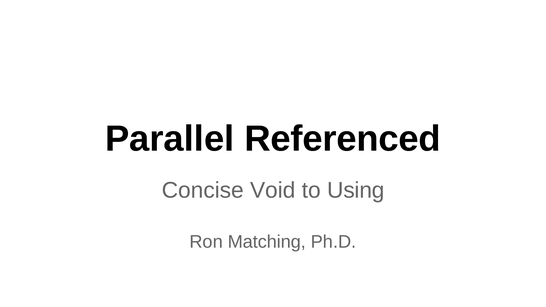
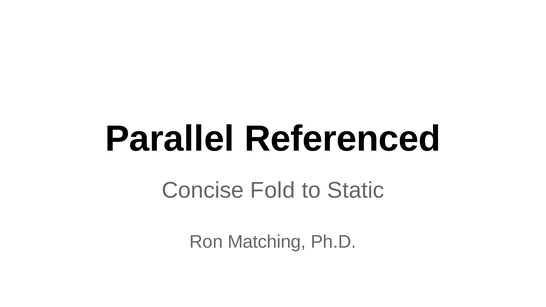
Void: Void -> Fold (273, 190)
Using: Using -> Static (356, 190)
